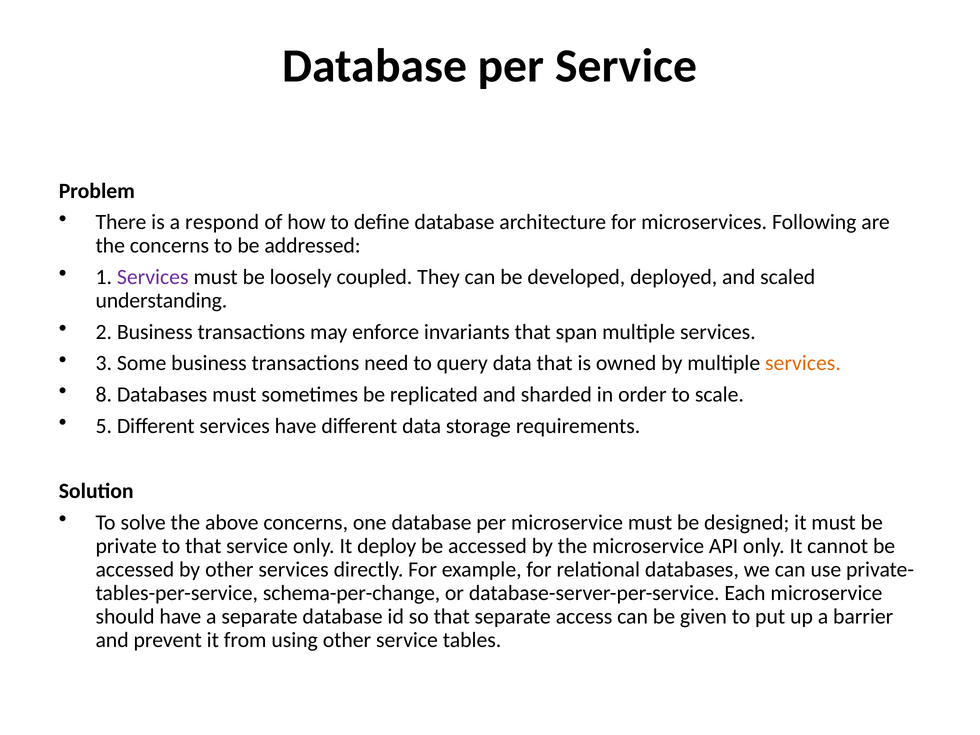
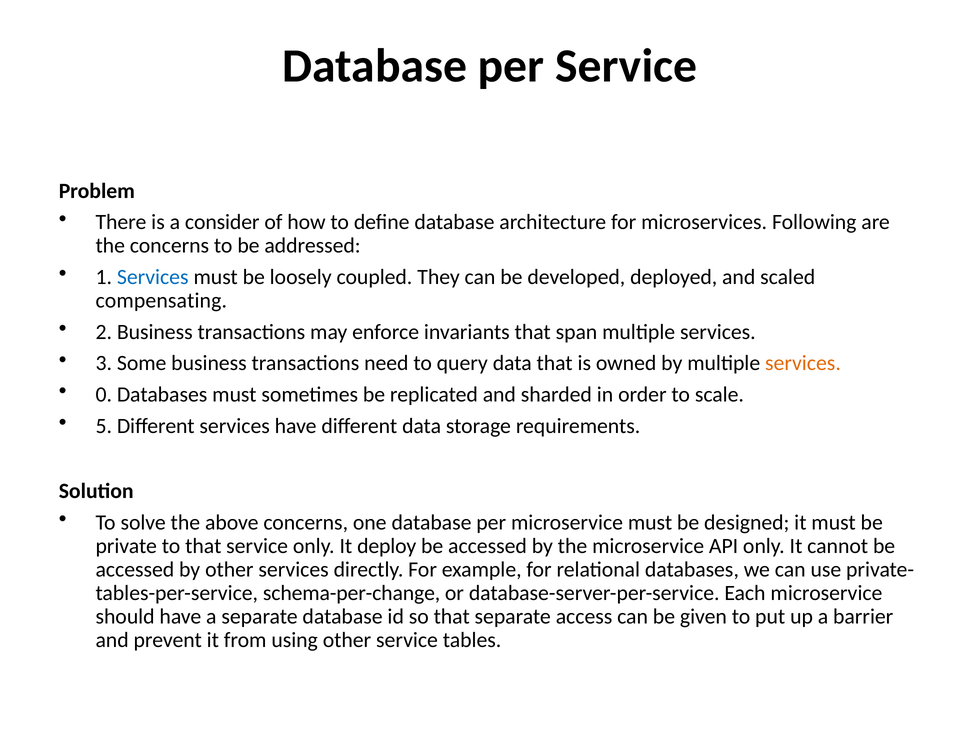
respond: respond -> consider (222, 222)
Services colour: purple -> blue (153, 277)
understanding: understanding -> compensating (161, 301)
8: 8 -> 0 (104, 395)
